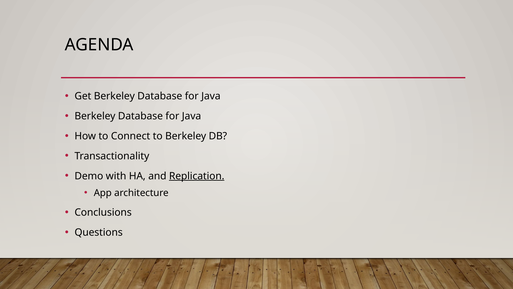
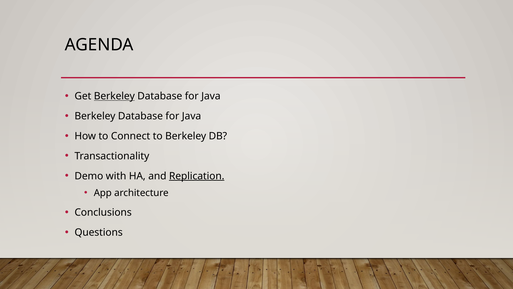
Berkeley underline: none -> present (114, 96)
